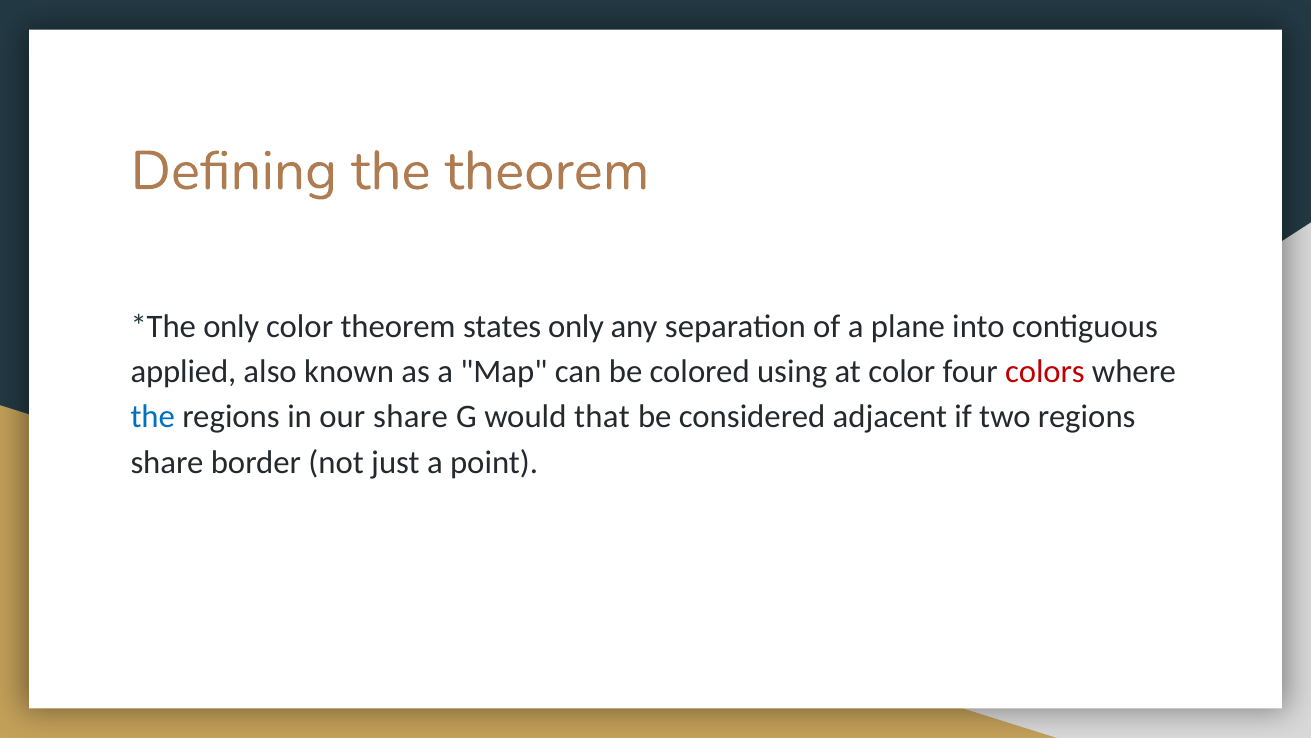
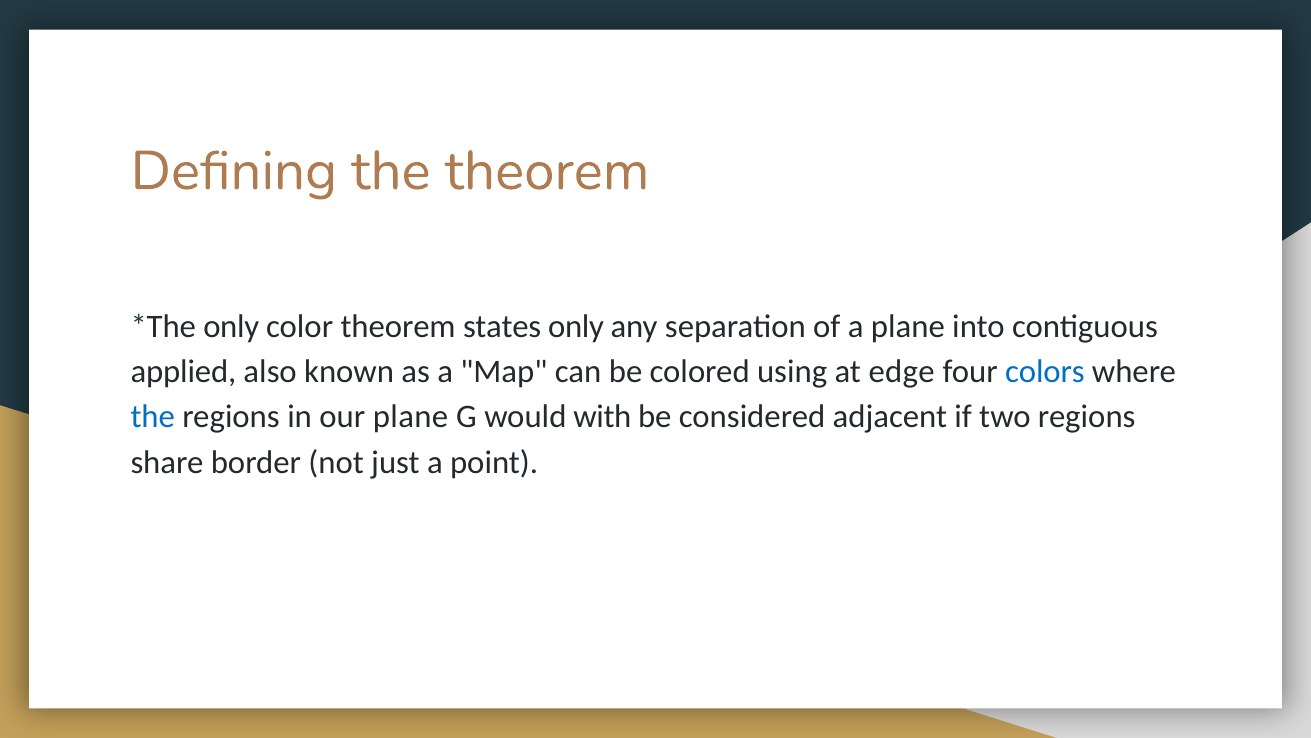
at color: color -> edge (902, 372)
colors colour: red -> blue (1045, 372)
our share: share -> plane (410, 417)
that: that -> with (602, 417)
